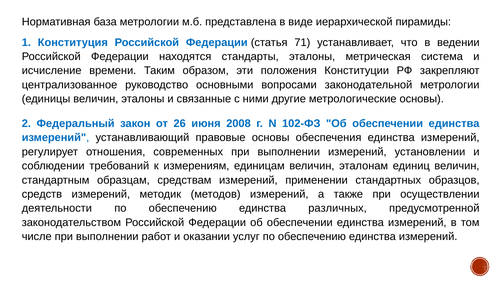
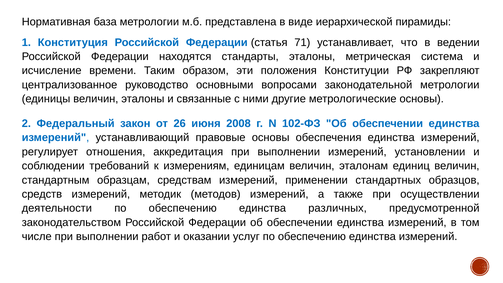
современных: современных -> аккредитация (188, 152)
